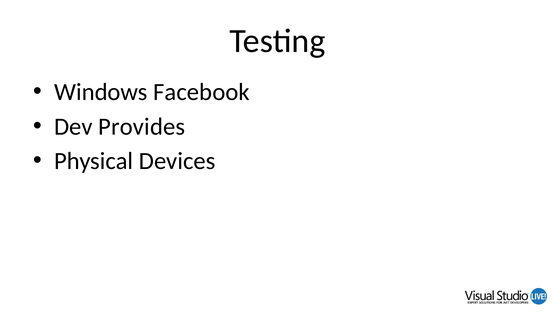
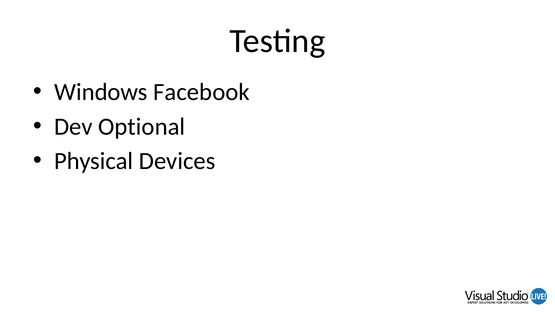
Provides: Provides -> Optional (142, 127)
